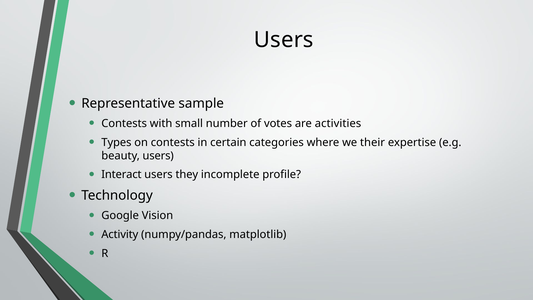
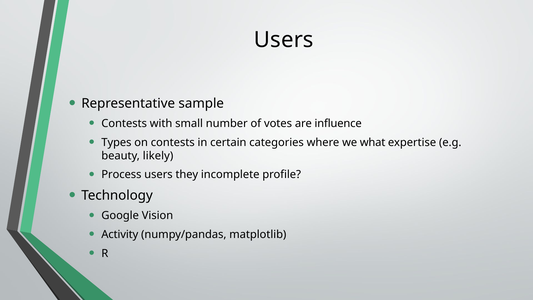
activities: activities -> influence (338, 123)
their: their -> what (373, 142)
beauty users: users -> likely (158, 156)
Interact: Interact -> Process (121, 175)
